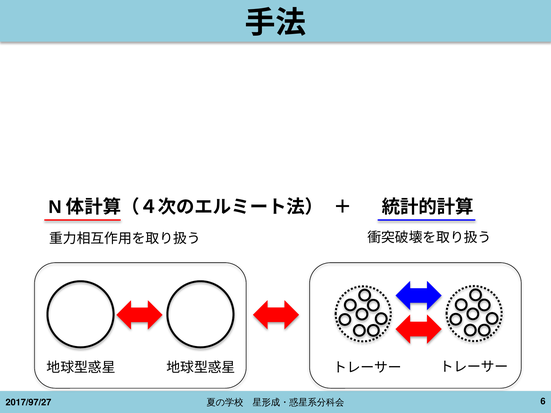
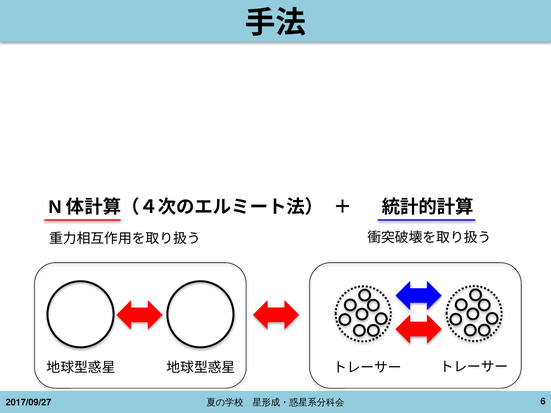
2017/97/27: 2017/97/27 -> 2017/09/27 (28, 403)
